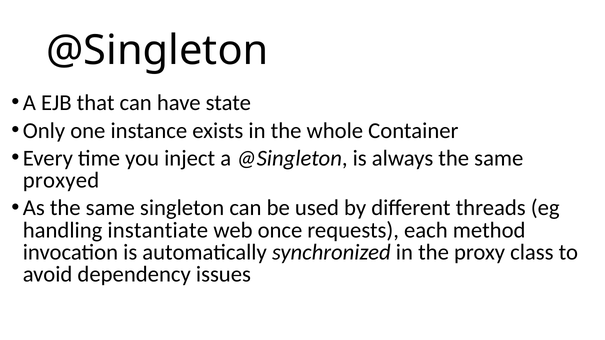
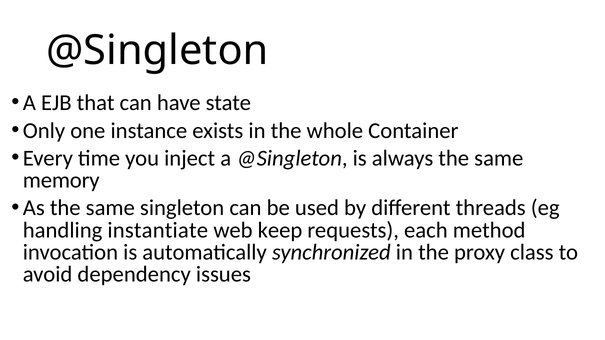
proxyed: proxyed -> memory (61, 180)
once: once -> keep (280, 230)
